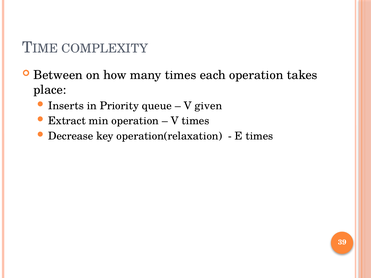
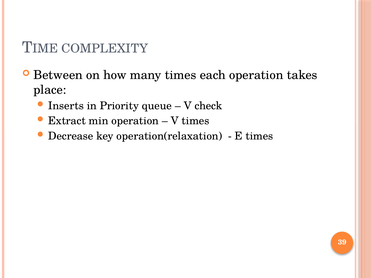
given: given -> check (209, 106)
